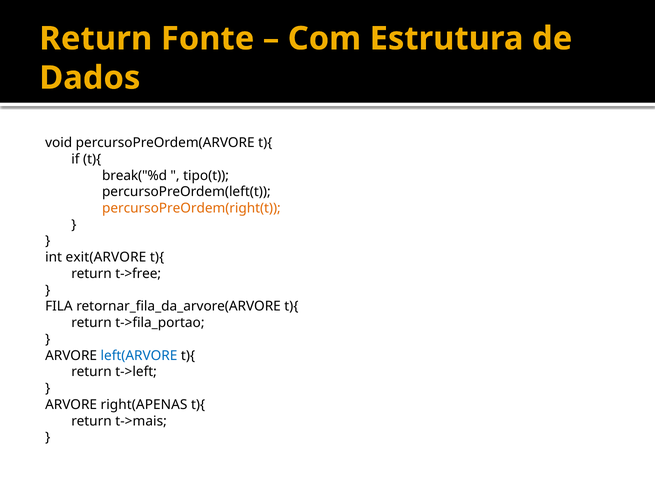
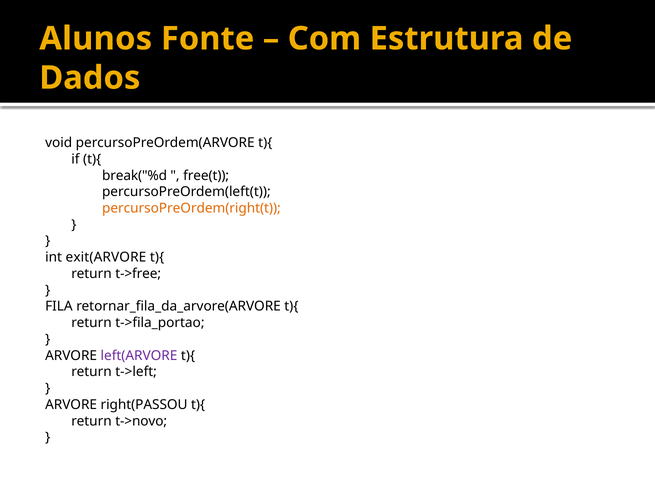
Return: Return -> Alunos (96, 39)
tipo(t: tipo(t -> free(t (206, 176)
left(ARVORE colour: blue -> purple (139, 356)
right(APENAS: right(APENAS -> right(PASSOU (144, 405)
t->mais: t->mais -> t->novo (141, 421)
